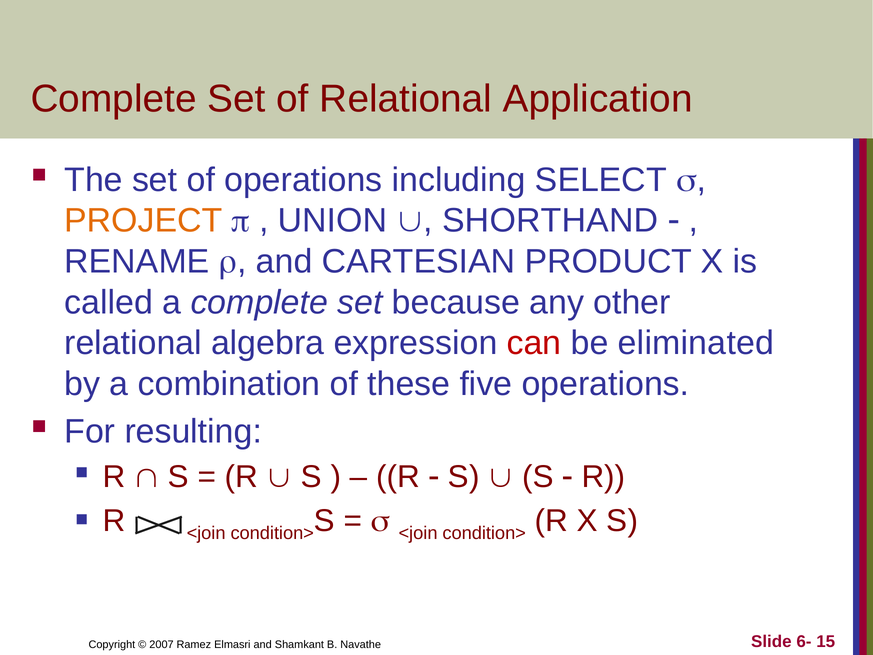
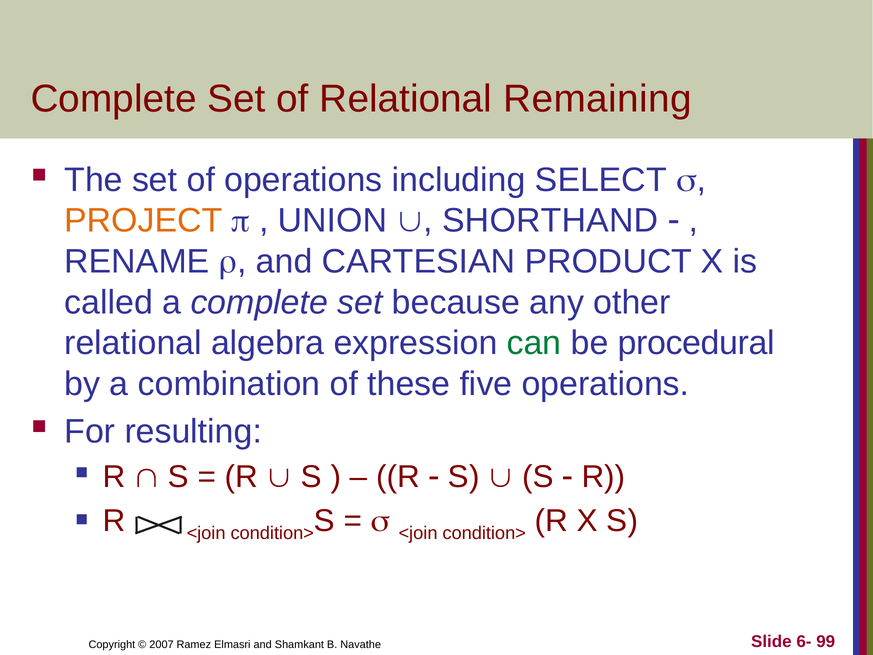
Application: Application -> Remaining (598, 99)
can colour: red -> green (534, 343)
eliminated: eliminated -> procedural (696, 343)
15: 15 -> 99 (826, 641)
